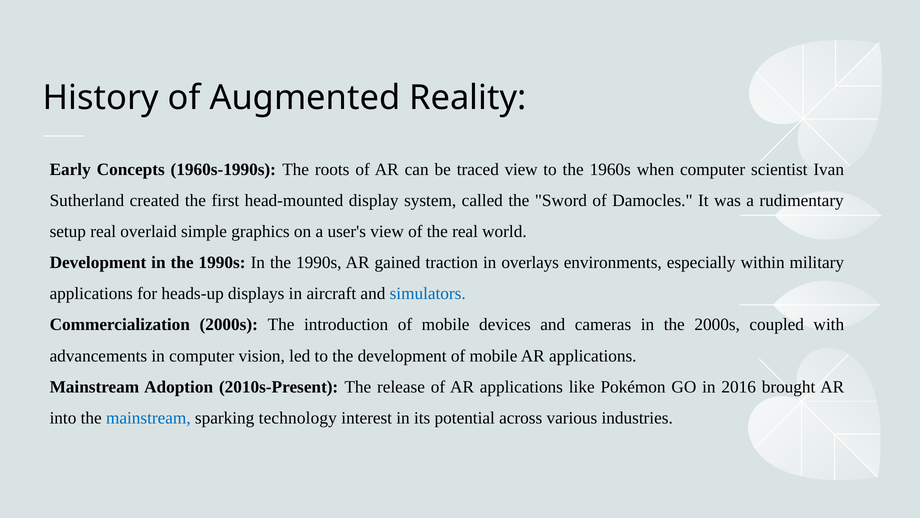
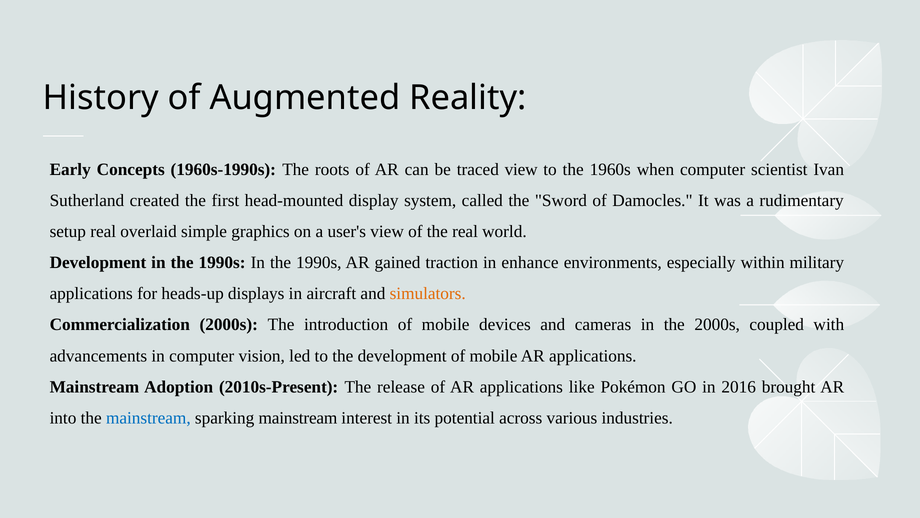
overlays: overlays -> enhance (530, 262)
simulators colour: blue -> orange (428, 293)
sparking technology: technology -> mainstream (298, 418)
